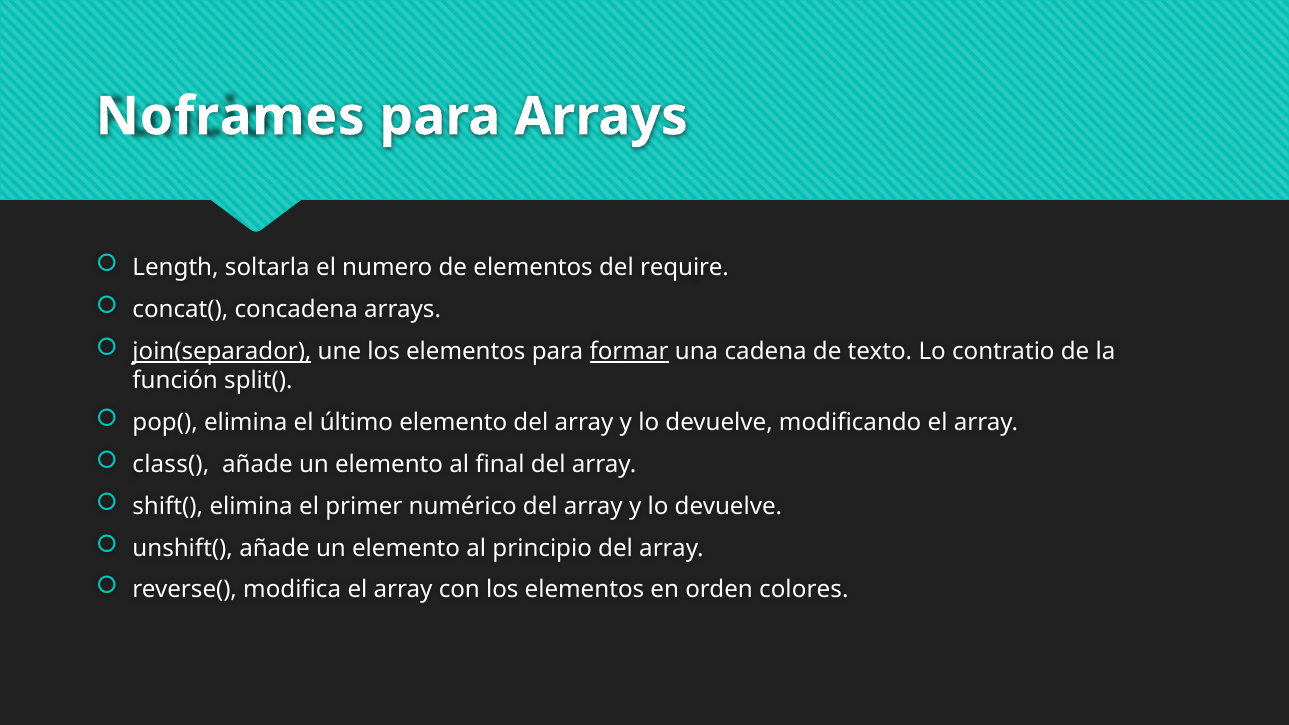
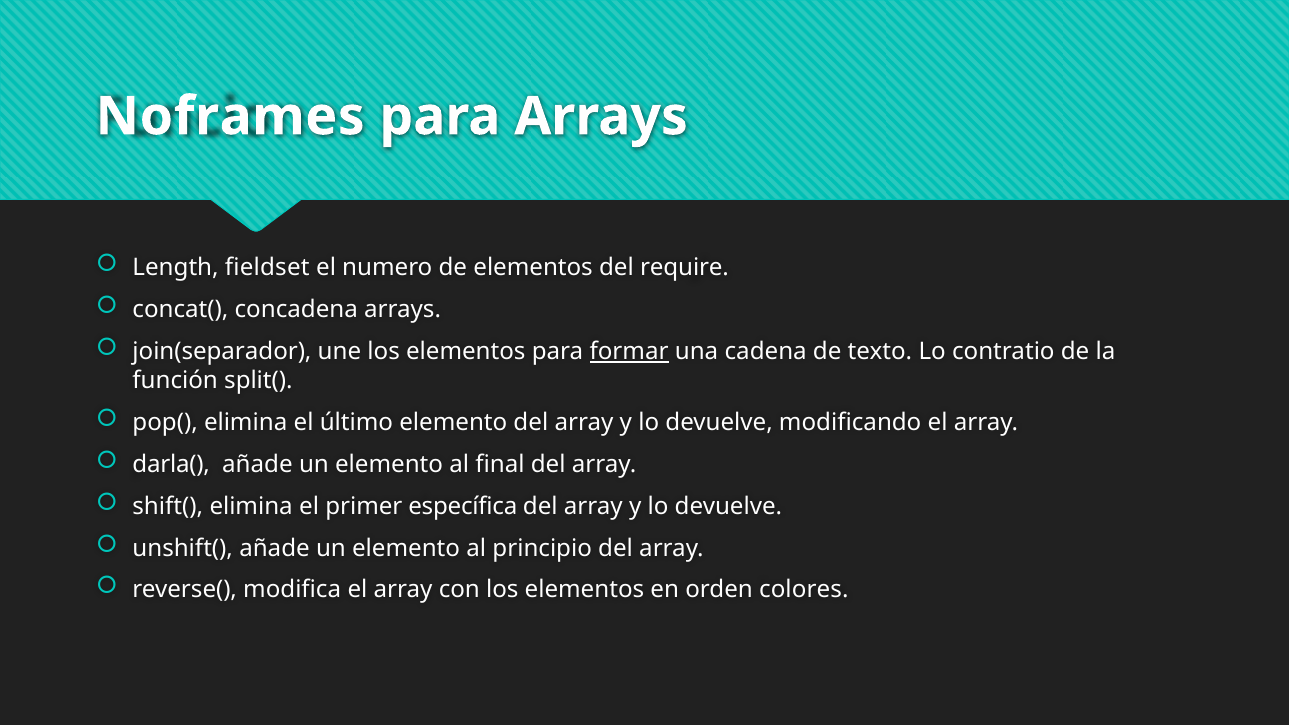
soltarla: soltarla -> fieldset (267, 268)
join(separador underline: present -> none (222, 351)
class(: class( -> darla( (171, 464)
numérico: numérico -> específica (463, 506)
